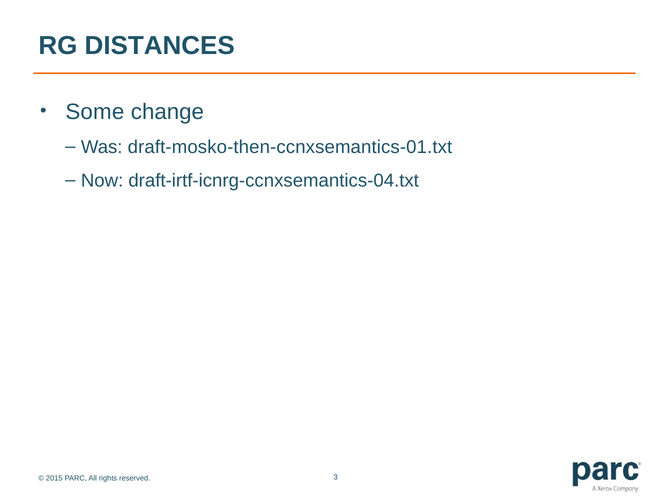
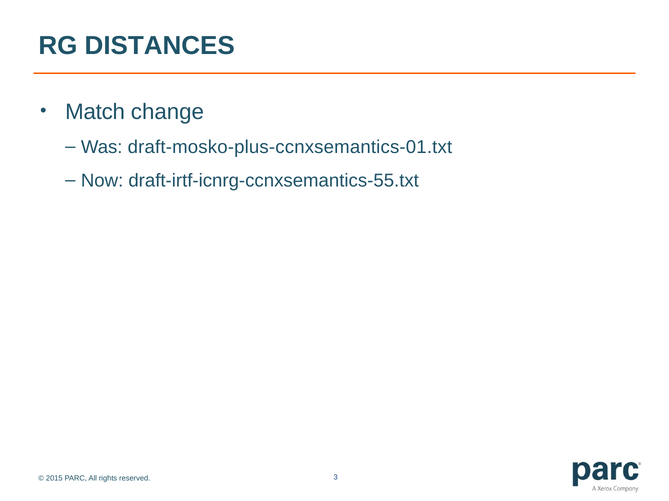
Some: Some -> Match (95, 112)
draft-mosko-then-ccnxsemantics-01.txt: draft-mosko-then-ccnxsemantics-01.txt -> draft-mosko-plus-ccnxsemantics-01.txt (290, 147)
draft-irtf-icnrg-ccnxsemantics-04.txt: draft-irtf-icnrg-ccnxsemantics-04.txt -> draft-irtf-icnrg-ccnxsemantics-55.txt (274, 181)
